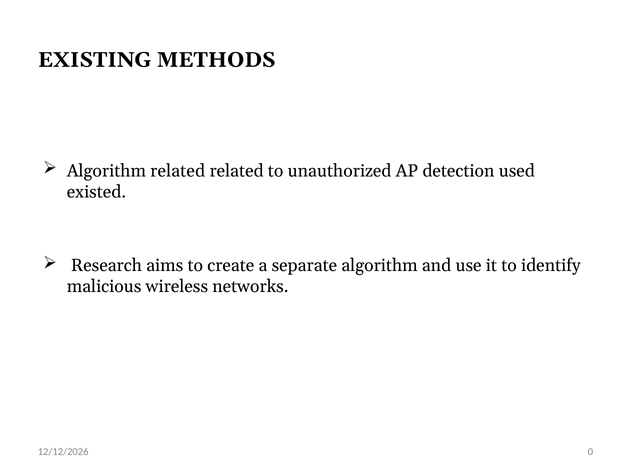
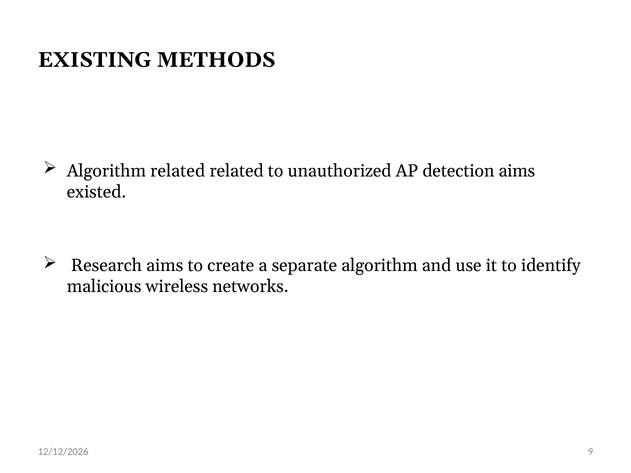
detection used: used -> aims (517, 171)
0: 0 -> 9 (591, 452)
